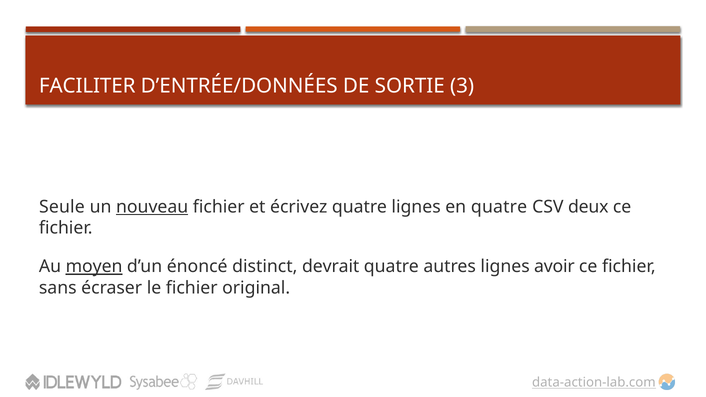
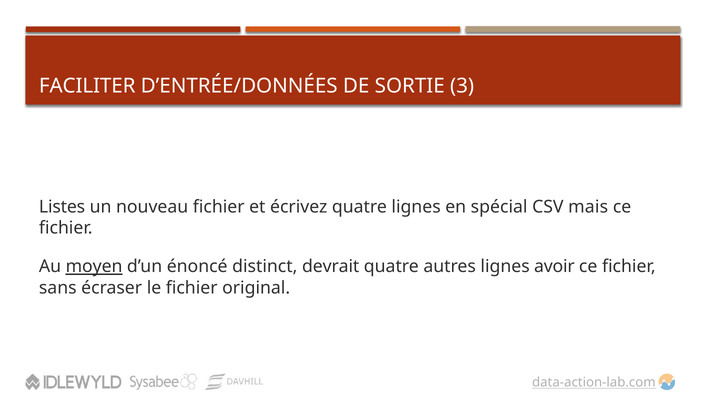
Seule: Seule -> Listes (62, 207)
nouveau underline: present -> none (152, 207)
en quatre: quatre -> spécial (499, 207)
deux: deux -> mais (588, 207)
